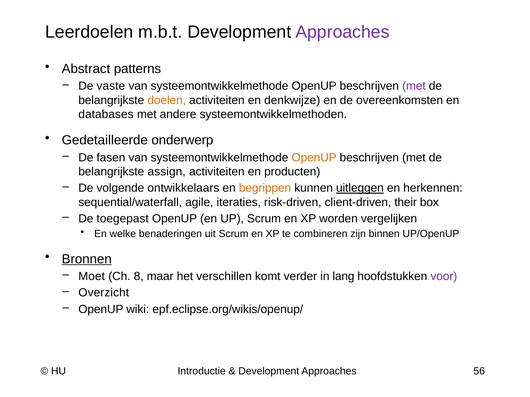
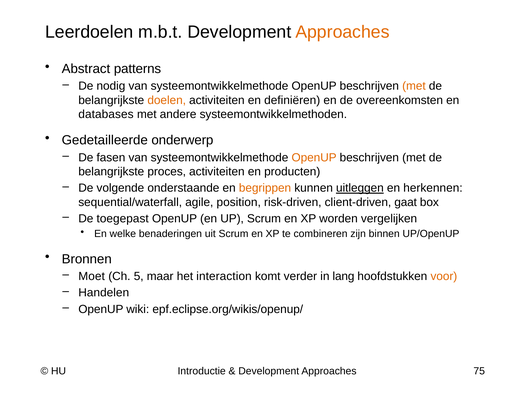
Approaches colour: purple -> orange (343, 32)
vaste: vaste -> nodig (111, 86)
met colour: purple -> orange (414, 86)
denkwijze: denkwijze -> definiëren (292, 100)
assign: assign -> proces (167, 172)
ontwikkelaars: ontwikkelaars -> onderstaande (183, 188)
iteraties: iteraties -> position (239, 202)
their: their -> gaat (406, 202)
Bronnen underline: present -> none (87, 259)
8: 8 -> 5 (139, 277)
verschillen: verschillen -> interaction (224, 277)
voor colour: purple -> orange (444, 277)
Overzicht: Overzicht -> Handelen (104, 293)
56: 56 -> 75 (479, 372)
